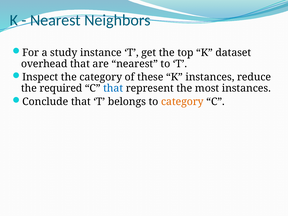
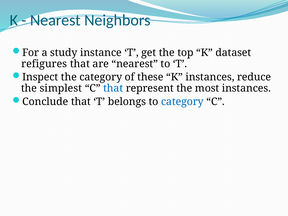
overhead: overhead -> refigures (44, 64)
required: required -> simplest (61, 88)
category colour: orange -> blue (182, 102)
